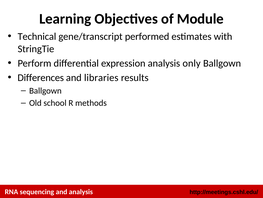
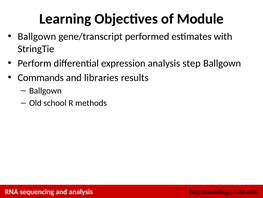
Technical: Technical -> Ballgown (37, 36)
only: only -> step (192, 63)
Differences: Differences -> Commands (41, 77)
